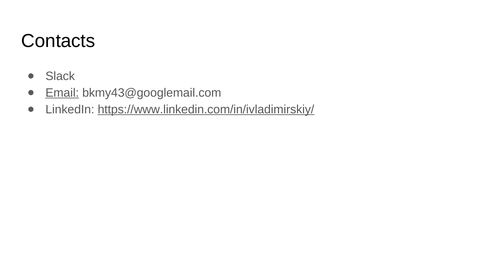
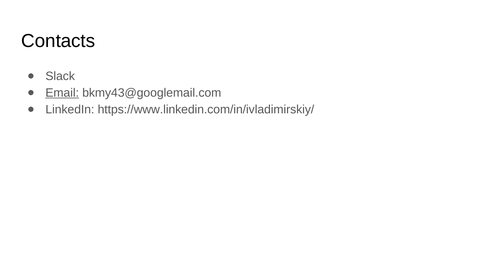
https://www.linkedin.com/in/ivladimirskiy/ underline: present -> none (206, 109)
